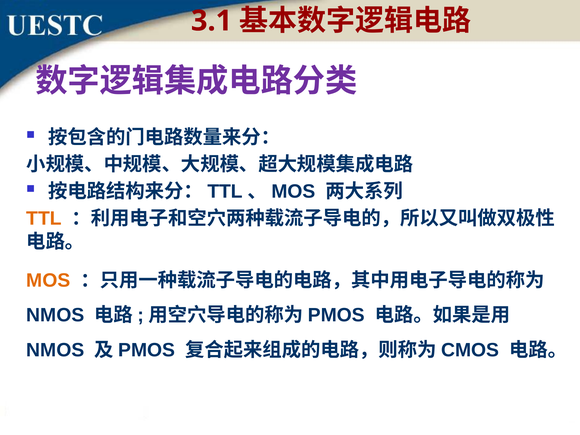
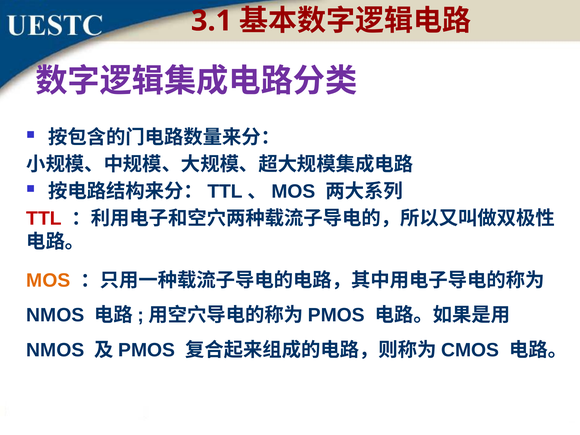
TTL colour: orange -> red (44, 219)
